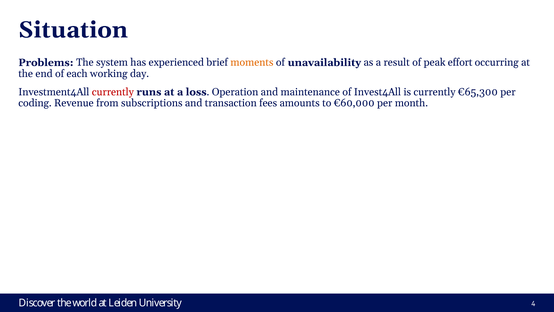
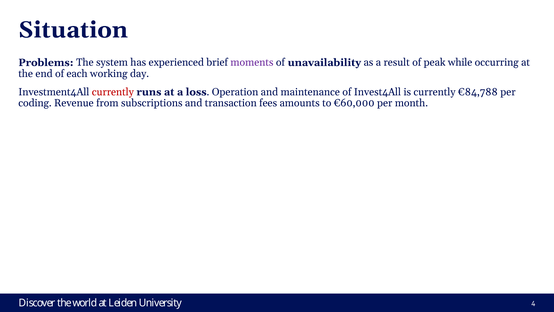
moments colour: orange -> purple (252, 62)
effort: effort -> while (460, 62)
€65,300: €65,300 -> €84,788 (478, 92)
